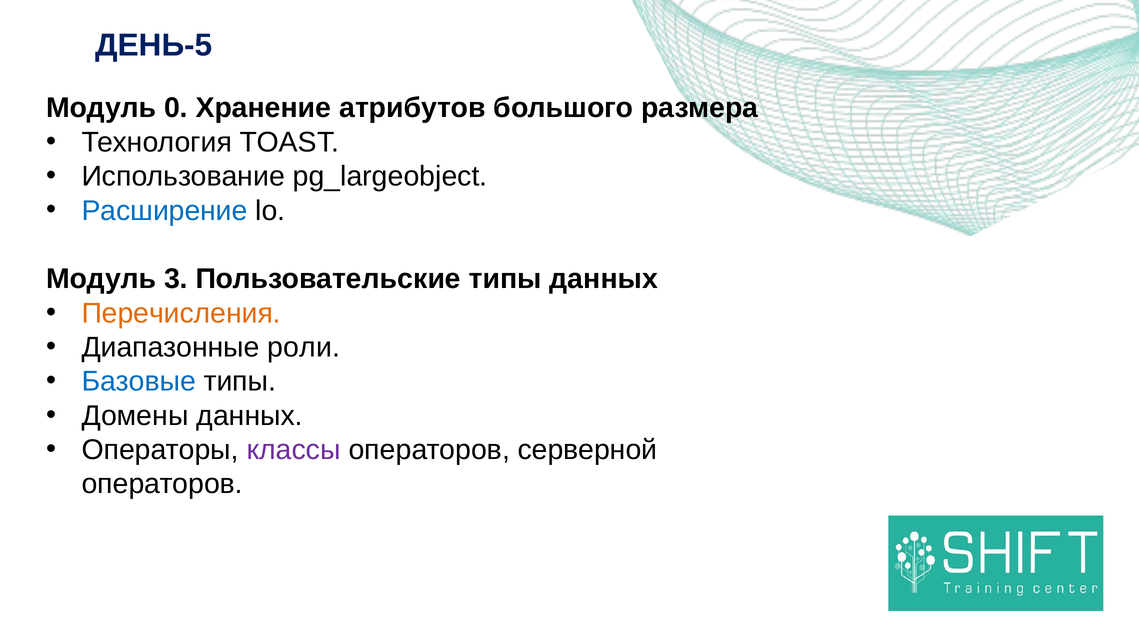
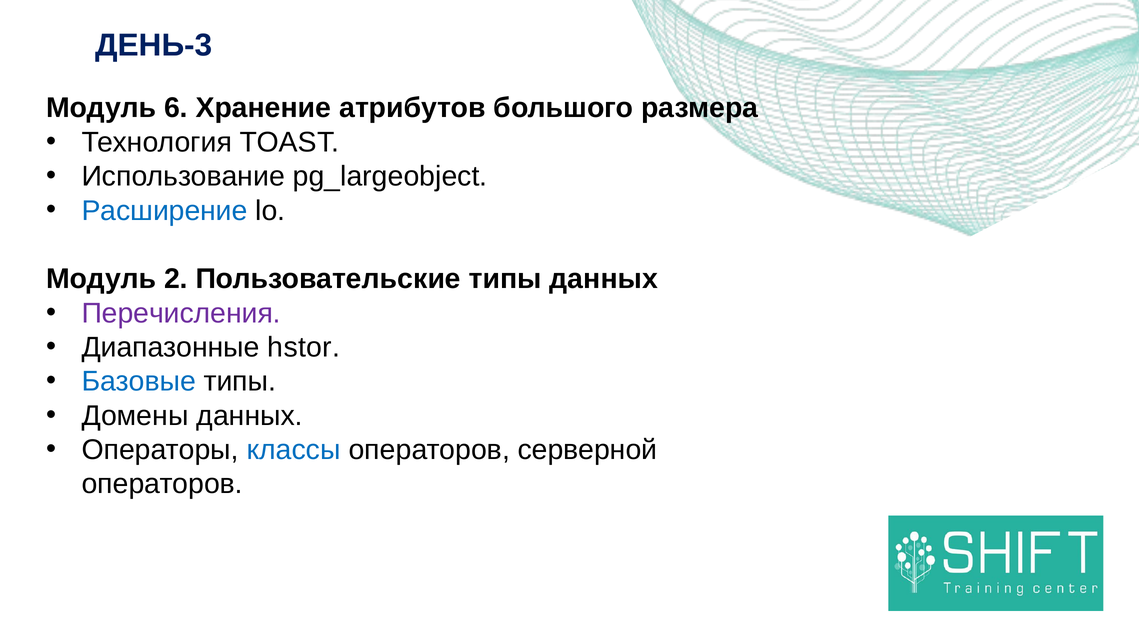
ДЕНЬ-5: ДЕНЬ-5 -> ДЕНЬ-3 (154, 45)
0: 0 -> 6 (176, 108)
3: 3 -> 2 (176, 279)
Перечисления colour: orange -> purple (181, 313)
роли: роли -> hstor (304, 347)
классы colour: purple -> blue (294, 450)
